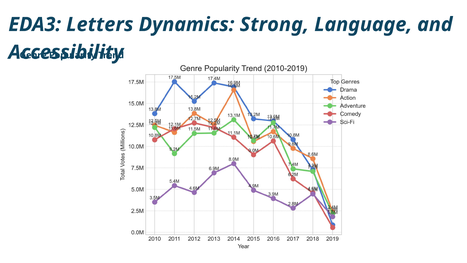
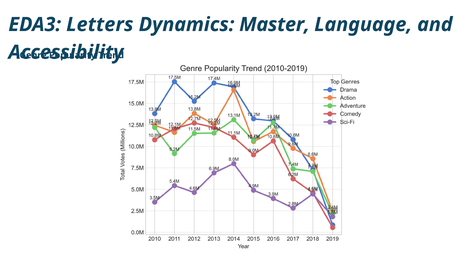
Strong: Strong -> Master (274, 25)
